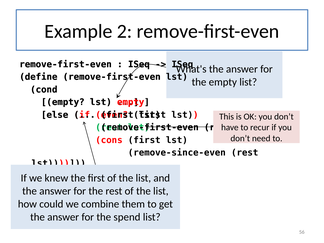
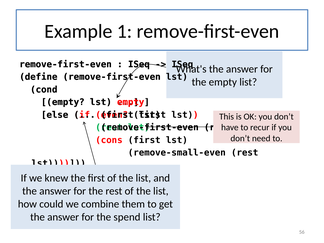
2: 2 -> 1 (125, 31)
remove-since-even: remove-since-even -> remove-small-even (177, 153)
